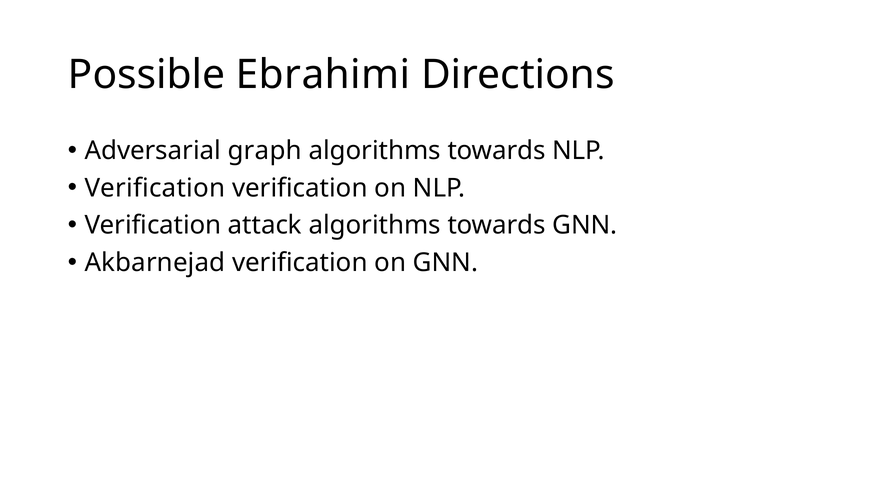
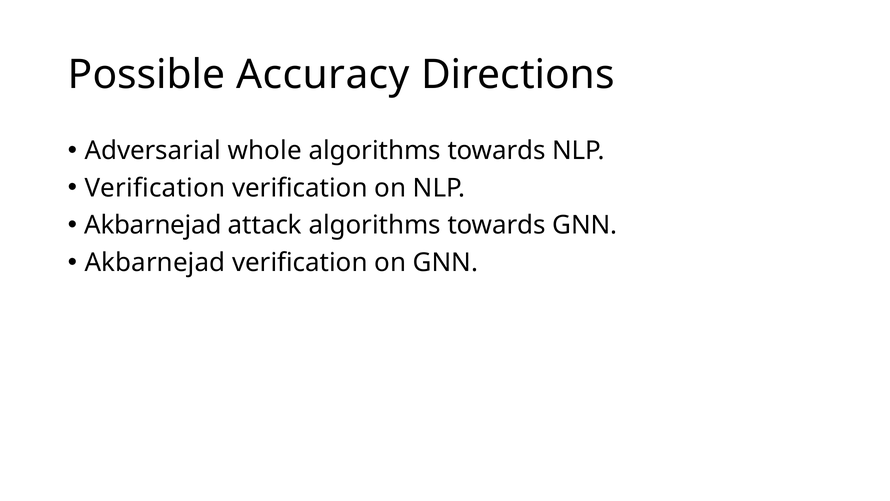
Ebrahimi: Ebrahimi -> Accuracy (323, 75)
graph: graph -> whole (265, 150)
Verification: Verification -> Akbarnejad (153, 225)
